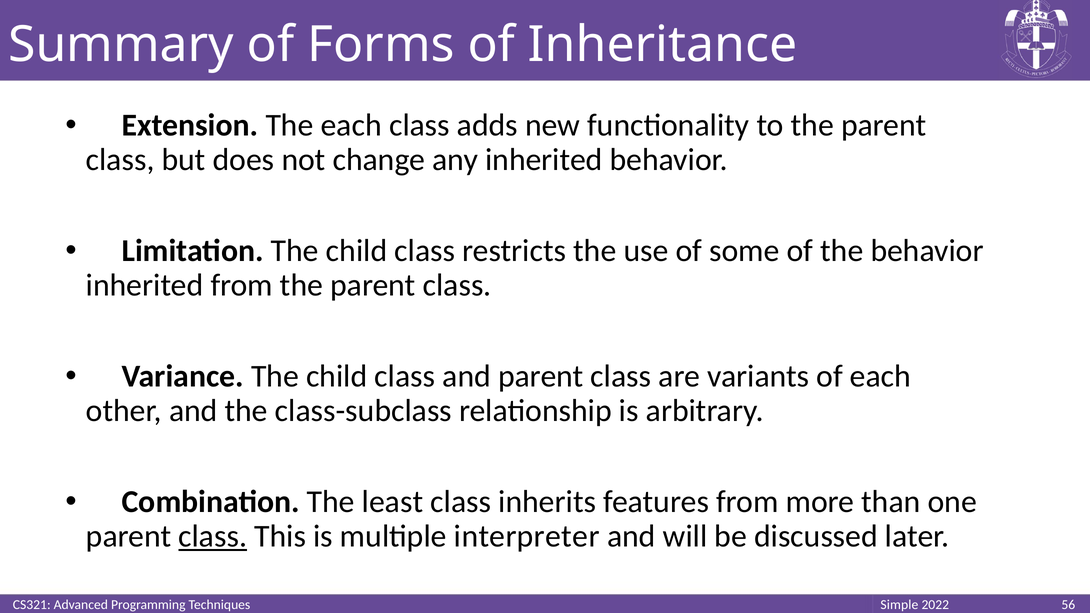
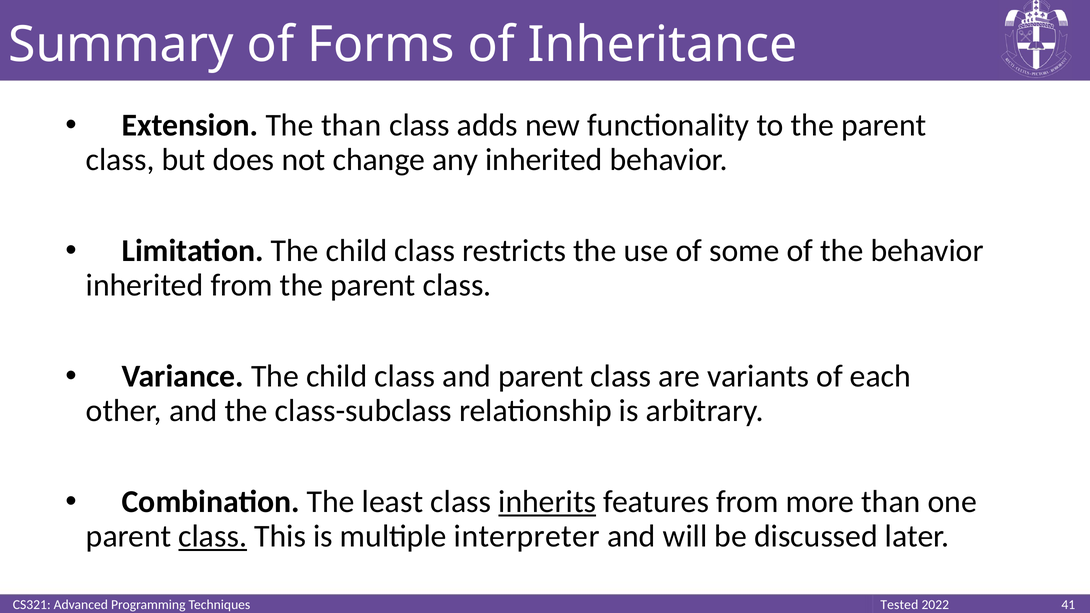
The each: each -> than (351, 125)
inherits underline: none -> present (547, 502)
Simple: Simple -> Tested (899, 605)
56: 56 -> 41 (1068, 605)
